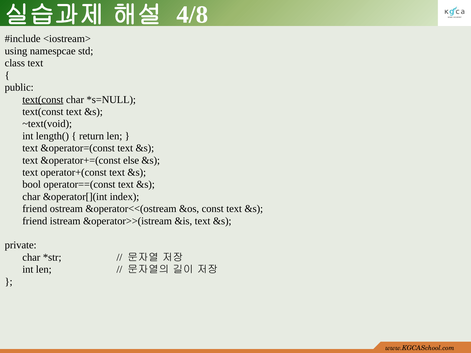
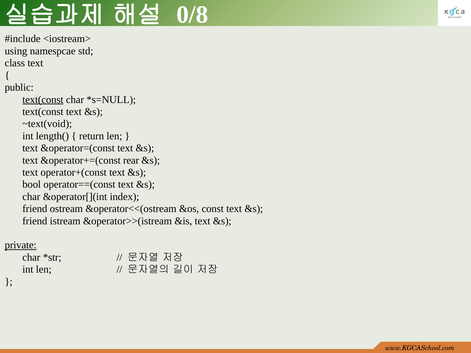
4/8: 4/8 -> 0/8 (192, 15)
else: else -> rear (131, 160)
private underline: none -> present (21, 245)
